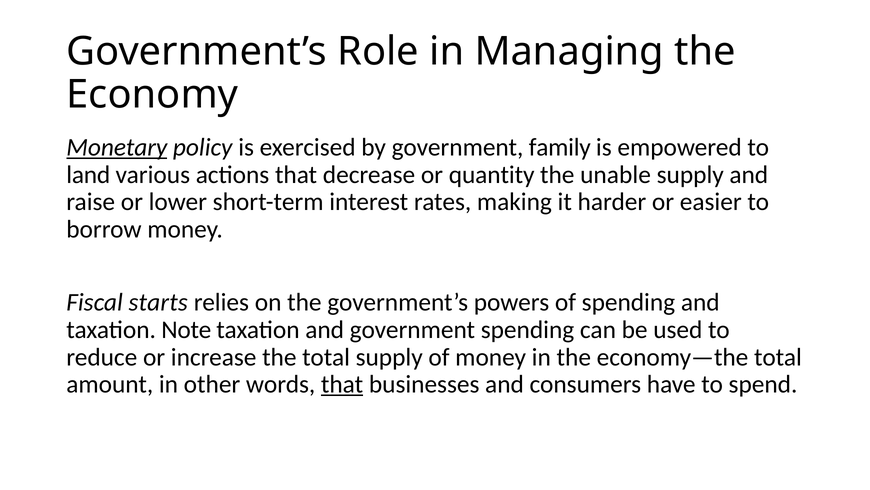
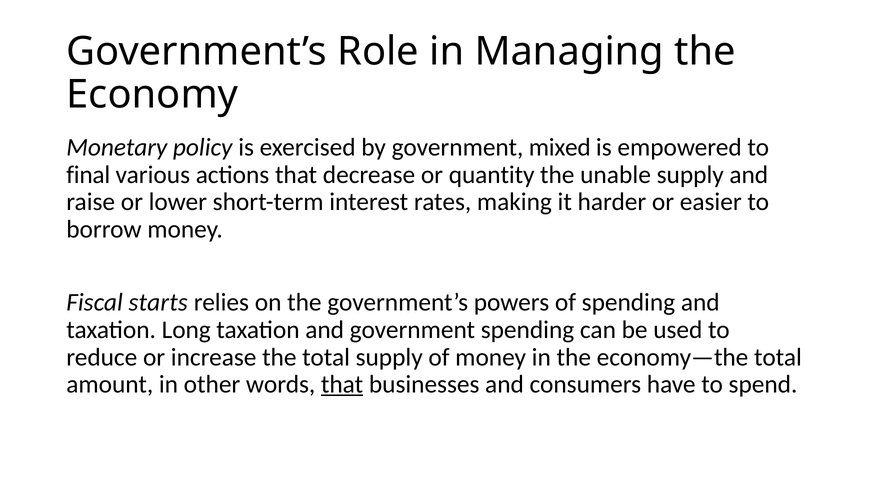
Monetary underline: present -> none (117, 147)
family: family -> mixed (560, 147)
land: land -> final (88, 174)
Note: Note -> Long (186, 329)
